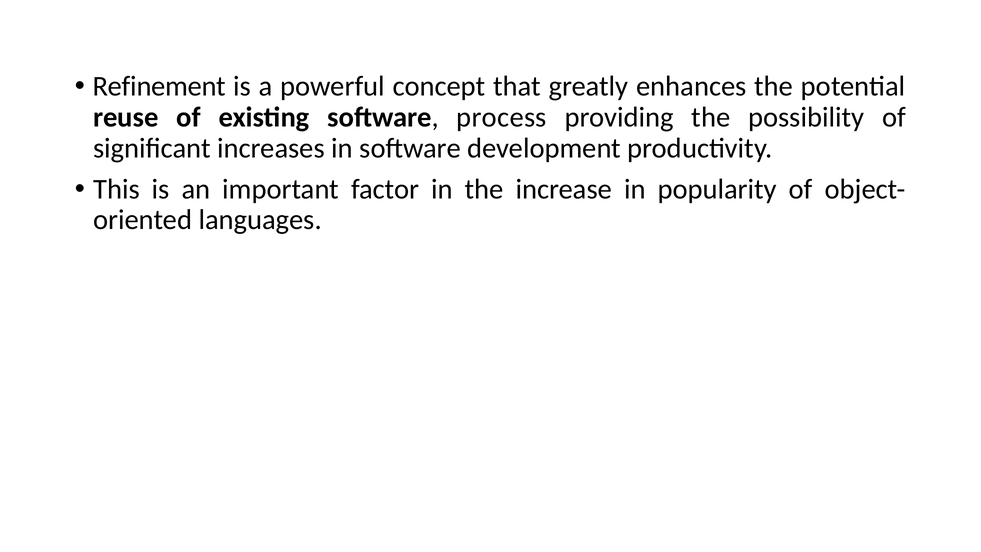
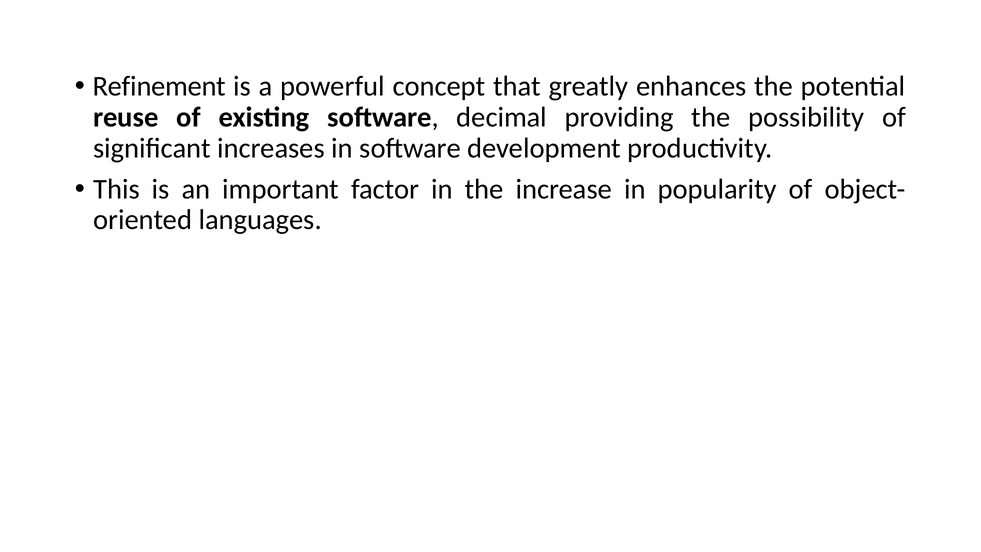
process: process -> decimal (502, 117)
